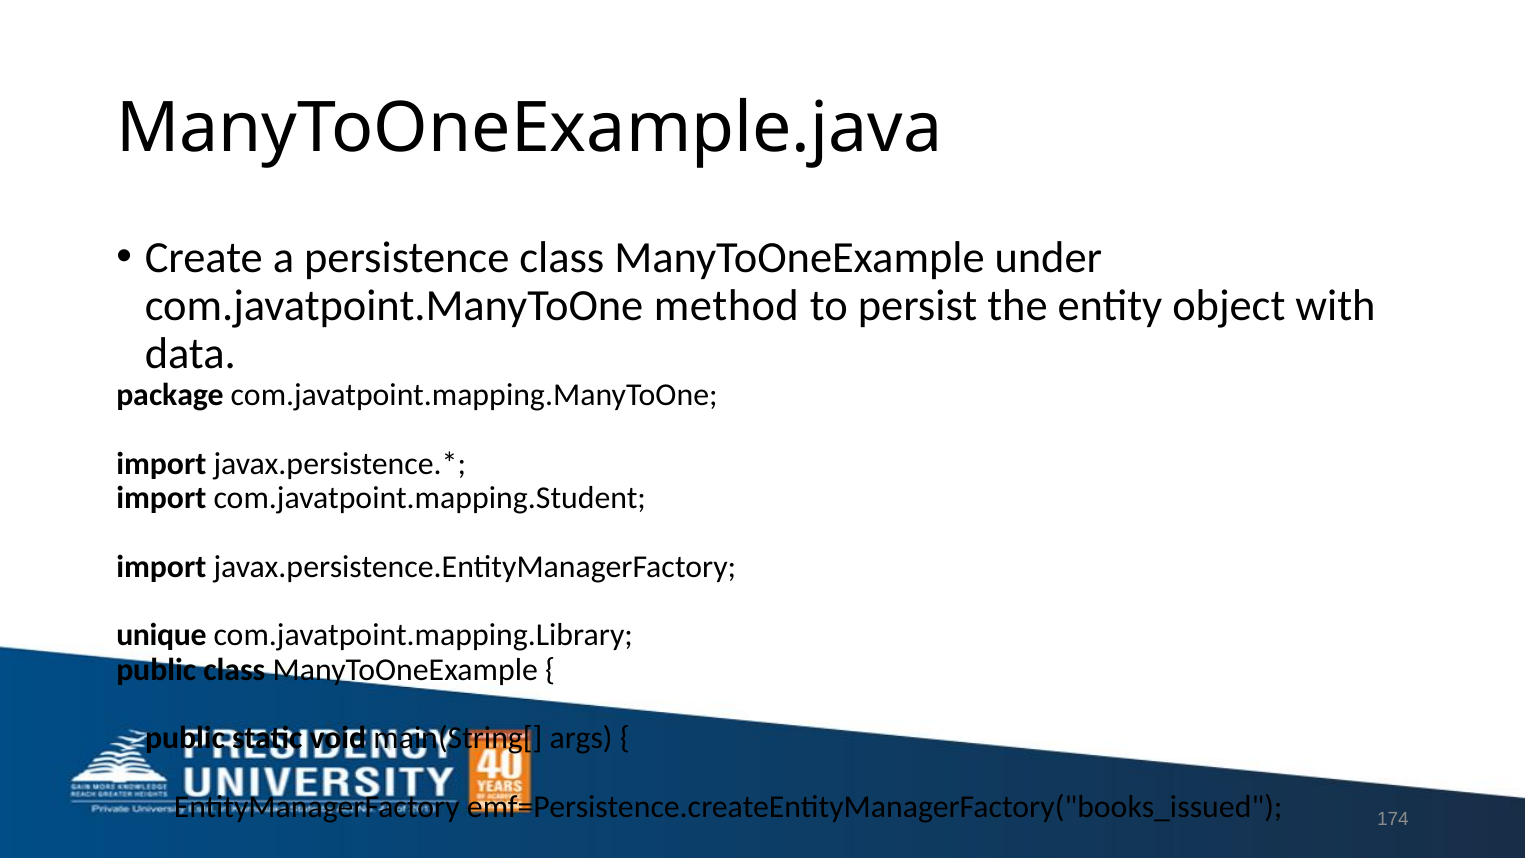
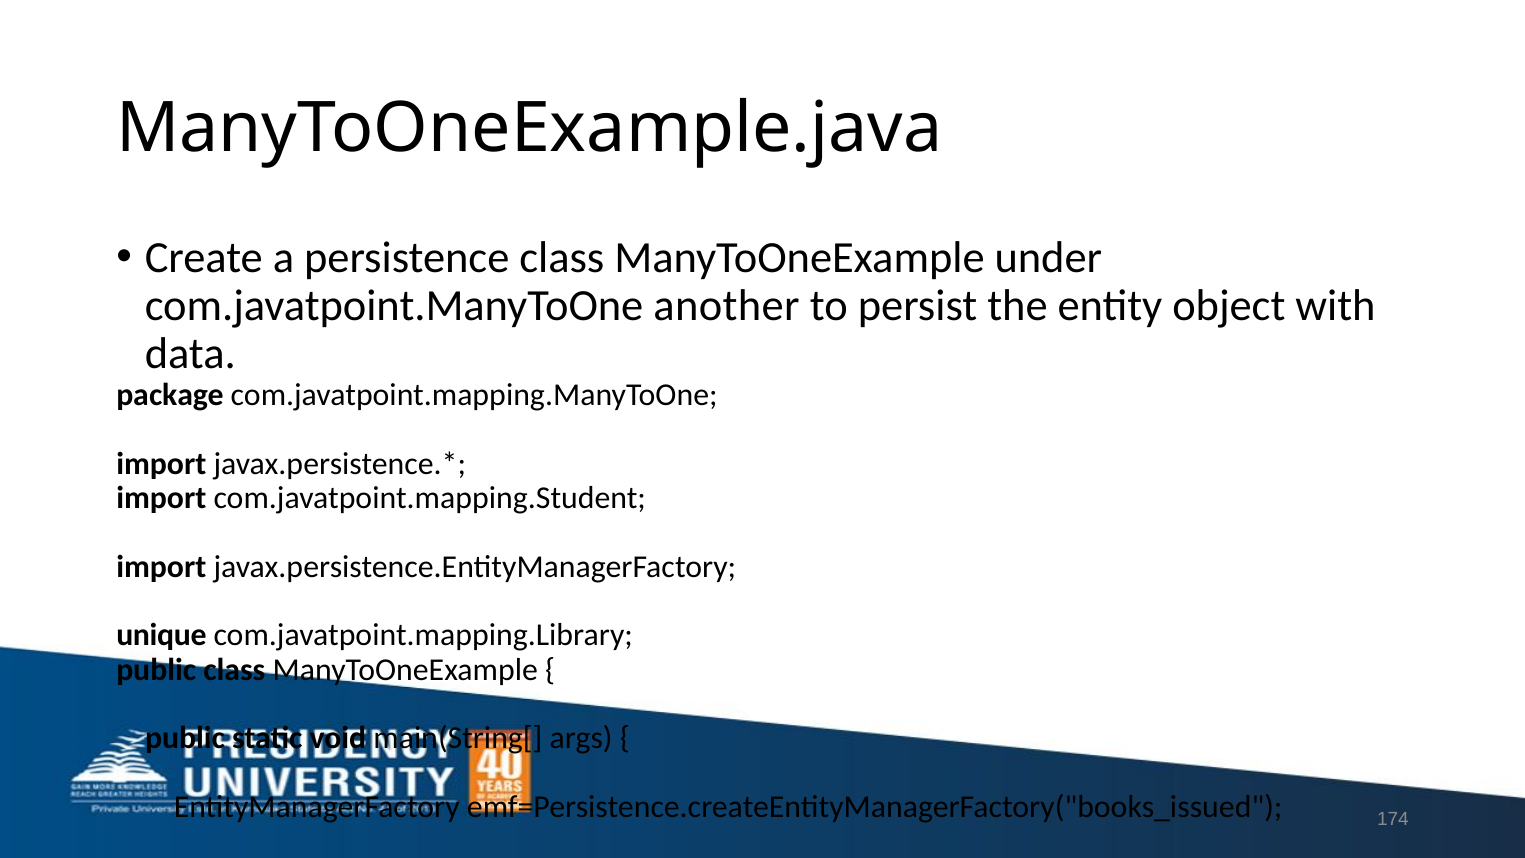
method: method -> another (726, 306)
